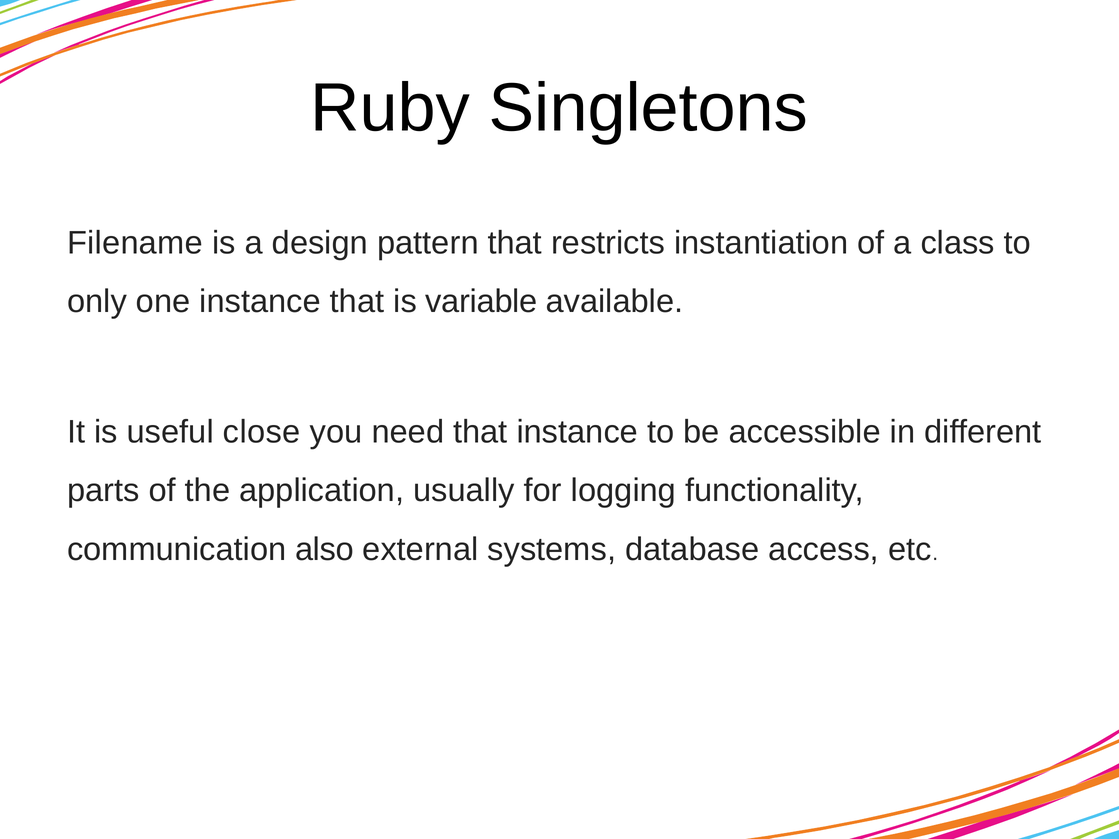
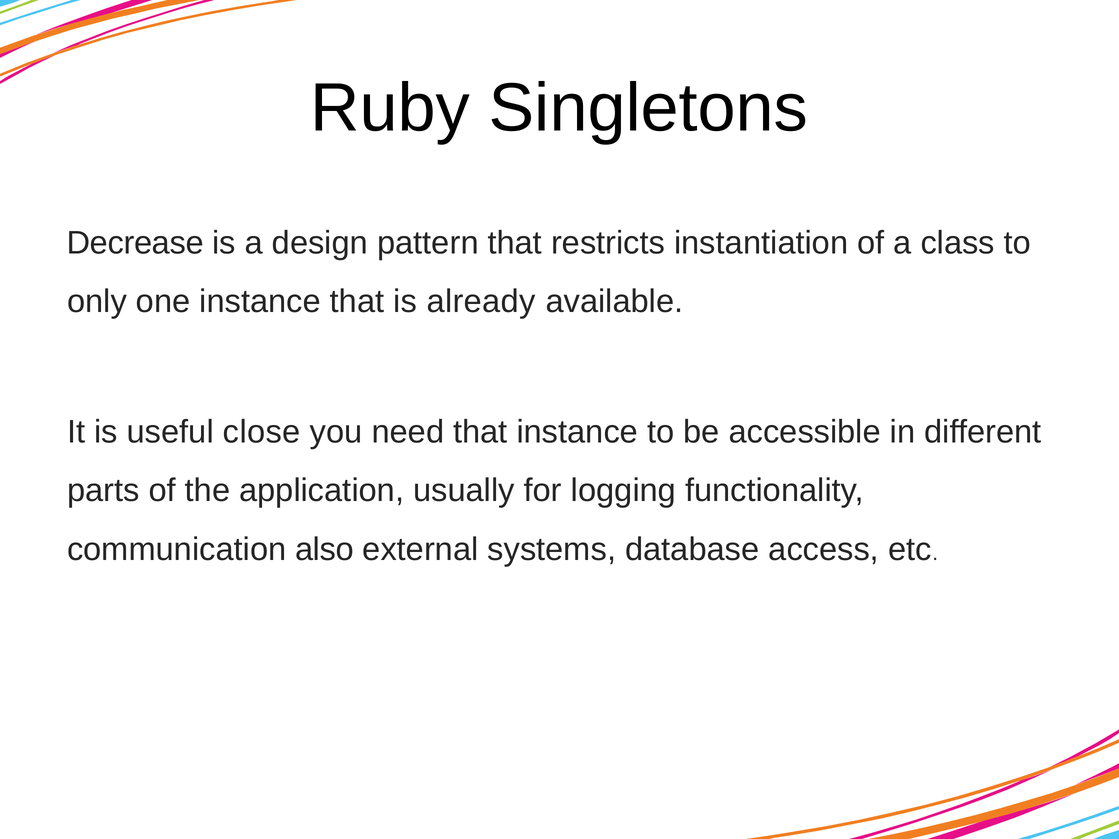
Filename: Filename -> Decrease (135, 243)
variable: variable -> already (481, 302)
